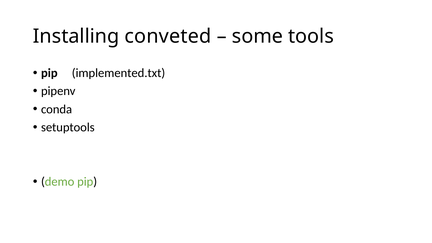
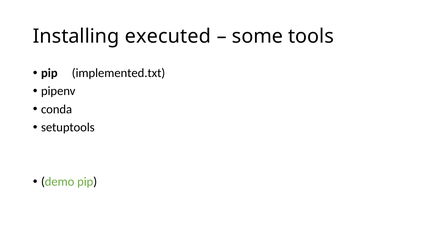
conveted: conveted -> executed (168, 36)
